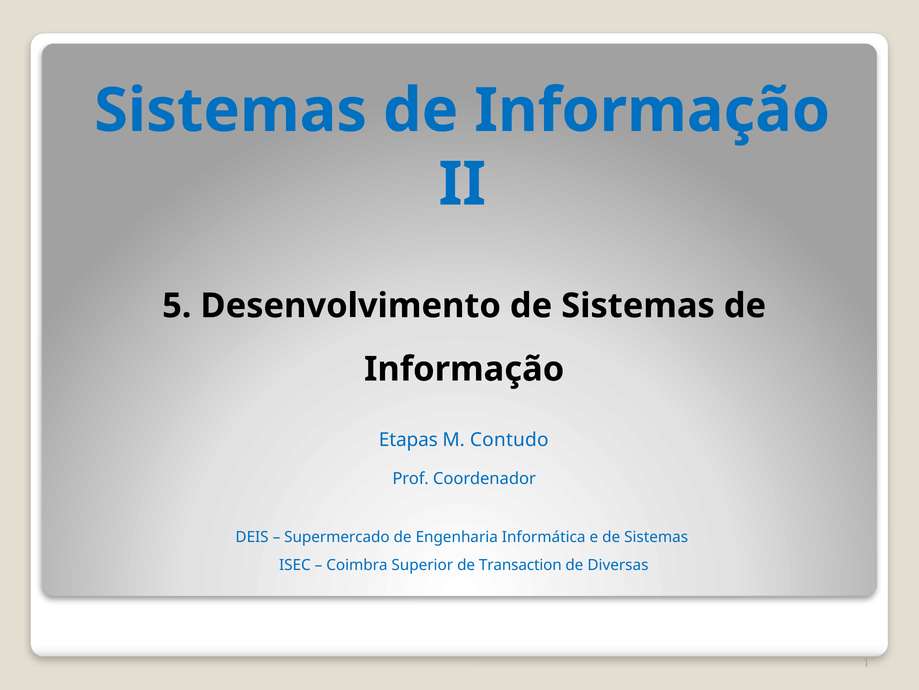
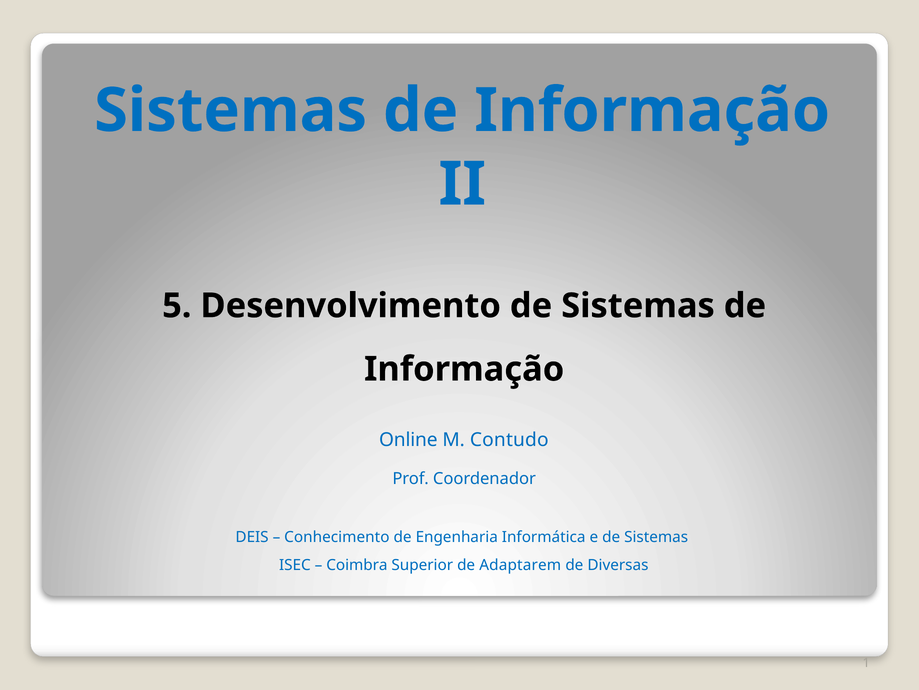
Etapas: Etapas -> Online (408, 440)
Supermercado: Supermercado -> Conhecimento (337, 537)
Transaction: Transaction -> Adaptarem (520, 565)
